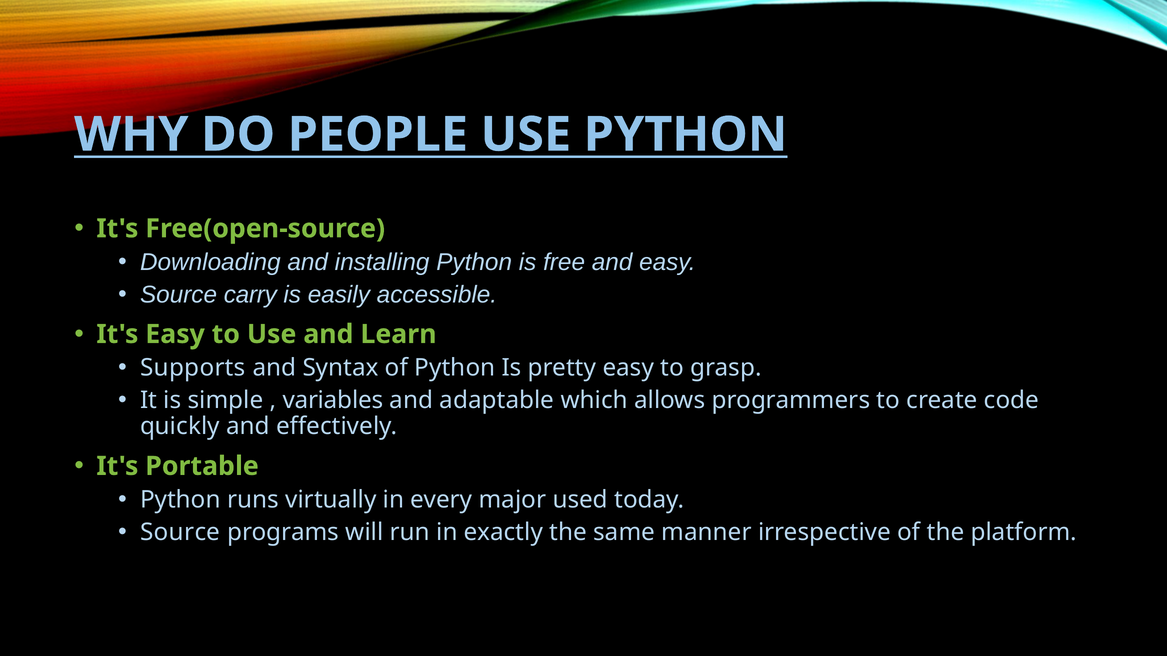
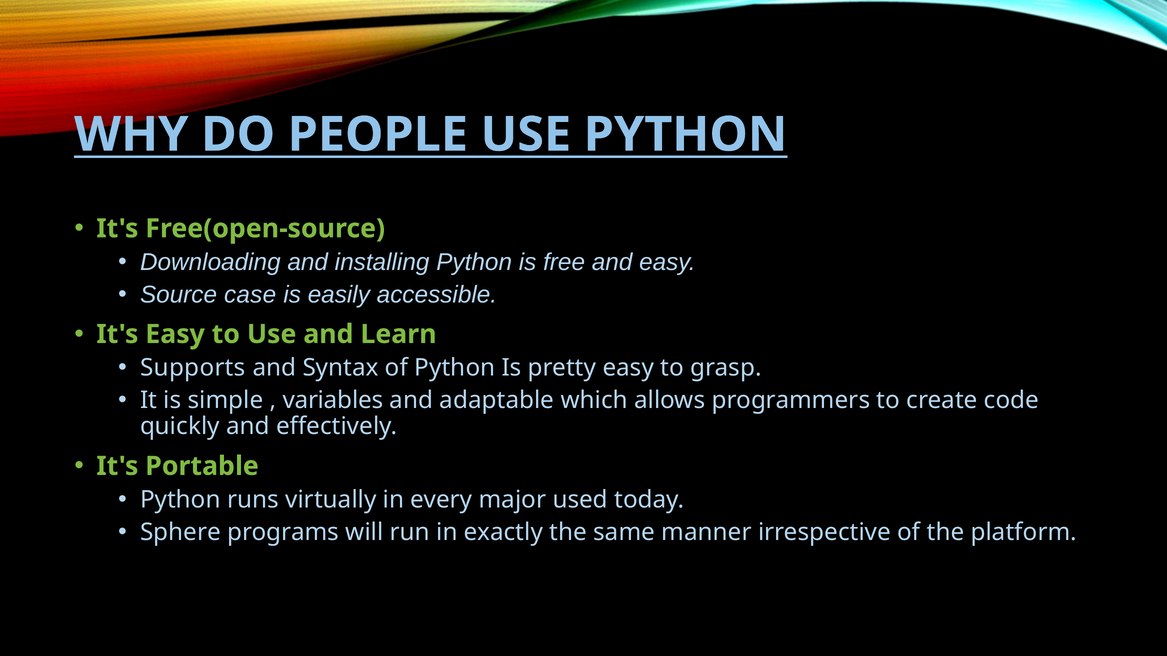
carry: carry -> case (250, 295)
Source: Source -> Sphere (180, 532)
